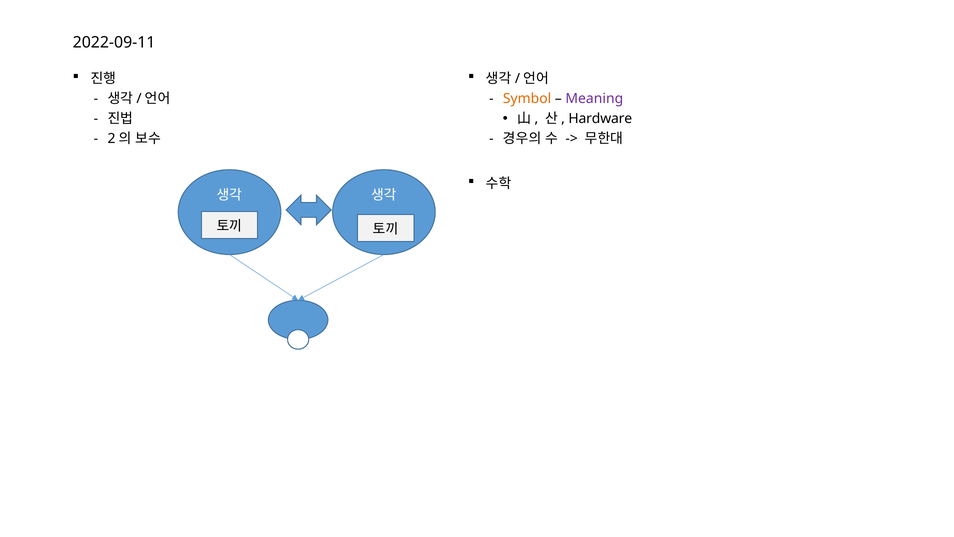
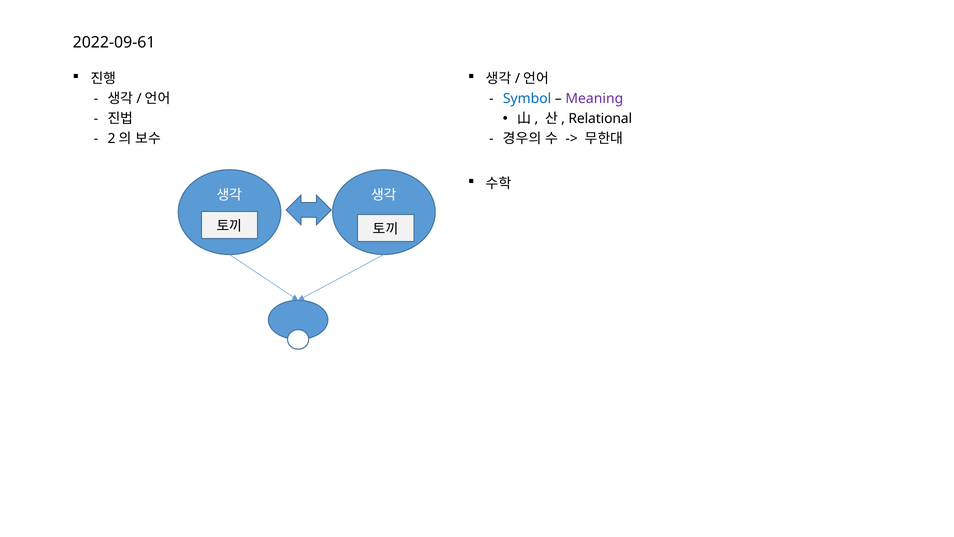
2022-09-11: 2022-09-11 -> 2022-09-61 (114, 43)
Symbol colour: orange -> blue (527, 98)
Hardware: Hardware -> Relational (600, 118)
